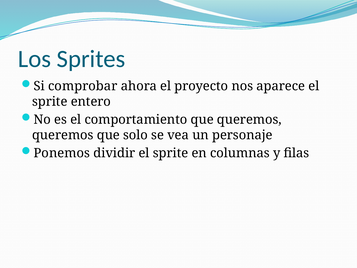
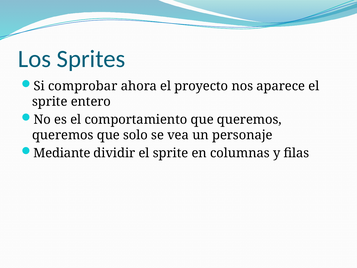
Ponemos: Ponemos -> Mediante (62, 153)
